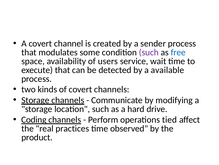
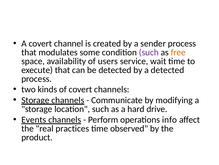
free colour: blue -> orange (178, 52)
a available: available -> detected (167, 70)
Coding: Coding -> Events (34, 119)
tied: tied -> info (169, 119)
